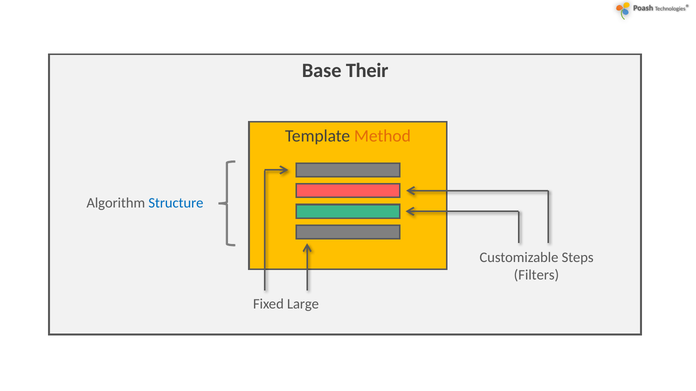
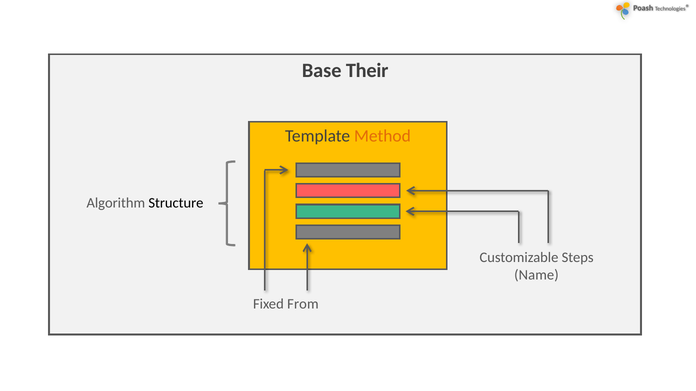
Structure colour: blue -> black (176, 203)
Filters: Filters -> Name (536, 275)
Large: Large -> From (303, 304)
